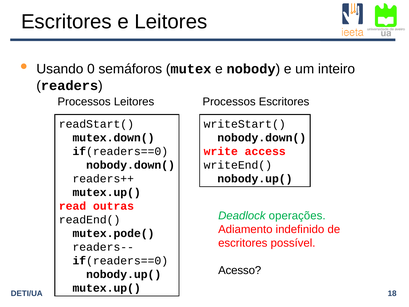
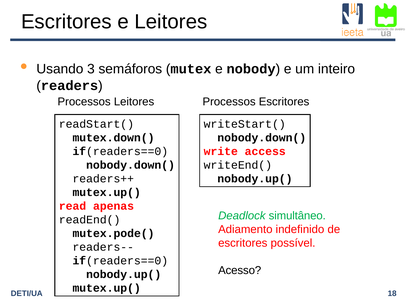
0: 0 -> 3 (91, 69)
outras: outras -> apenas (114, 206)
operações: operações -> simultâneo (297, 216)
